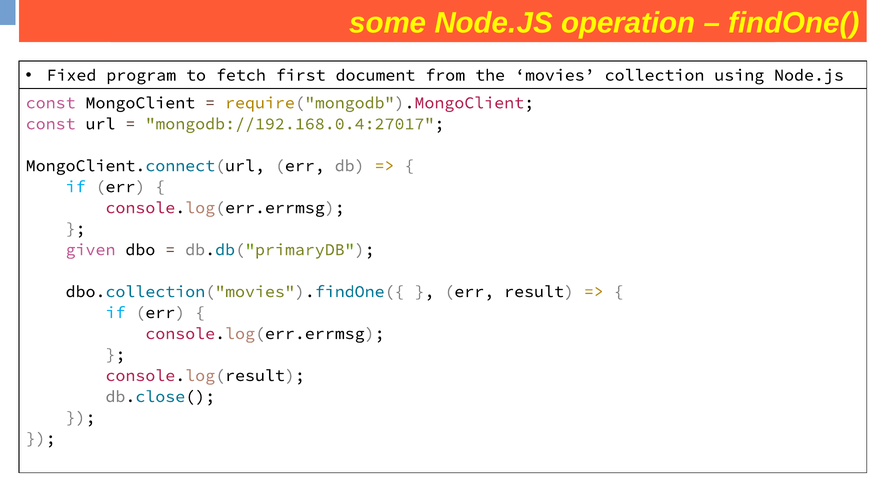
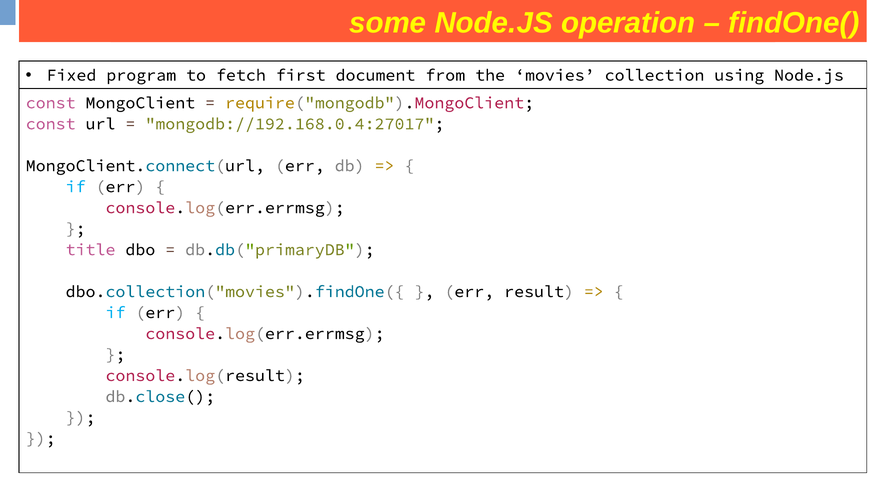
given: given -> title (91, 249)
